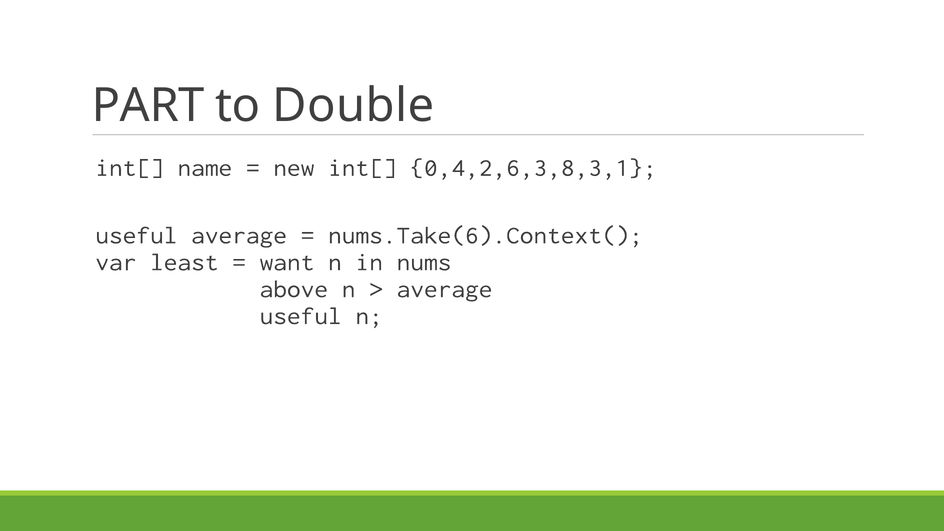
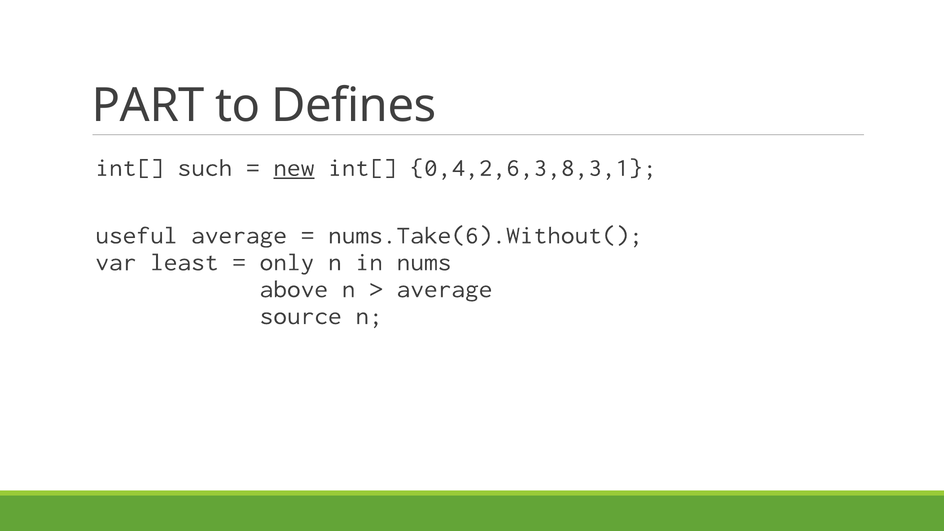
Double: Double -> Defines (354, 106)
name: name -> such (205, 168)
new underline: none -> present (294, 168)
nums.Take(6).Context(: nums.Take(6).Context( -> nums.Take(6).Without( (486, 235)
want: want -> only (287, 262)
useful: useful -> source (301, 316)
